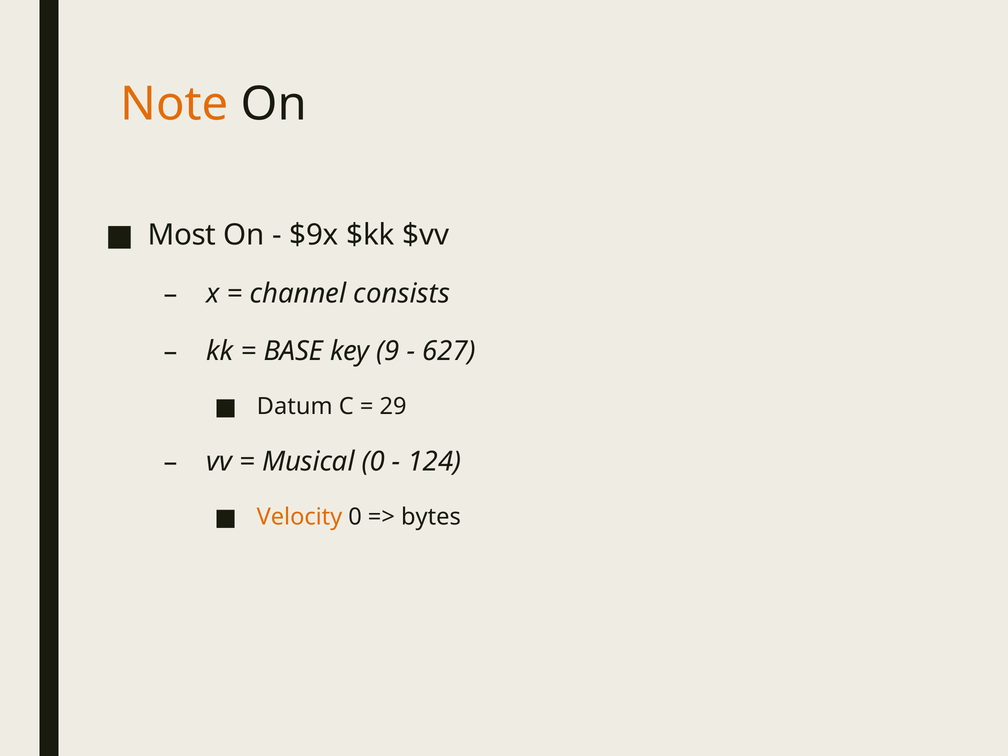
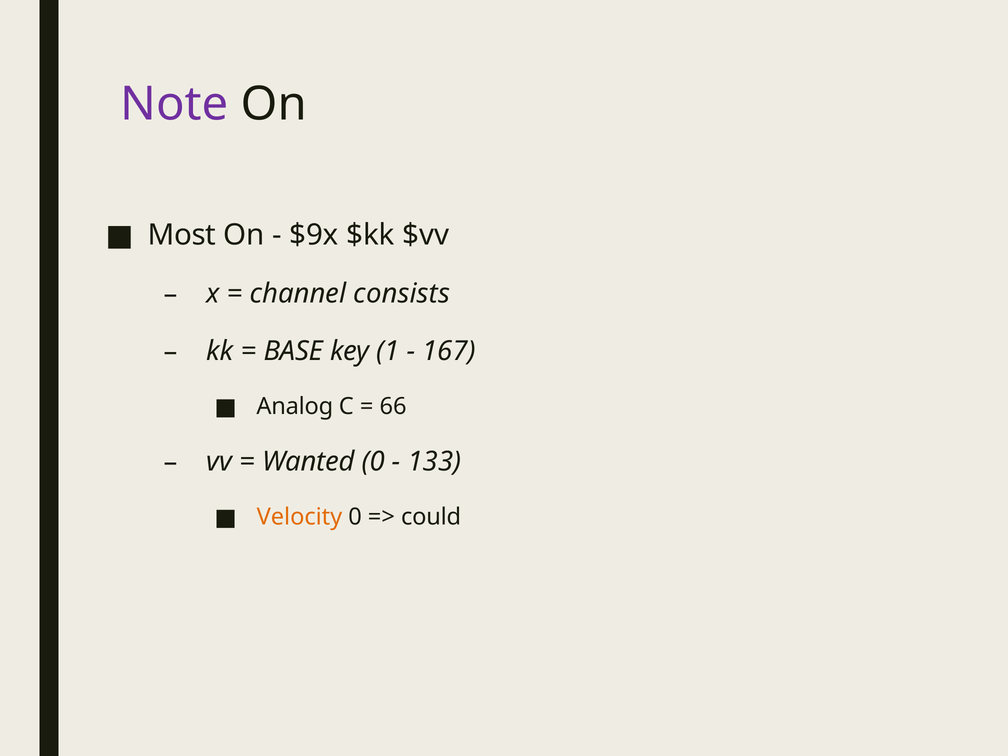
Note colour: orange -> purple (175, 104)
9: 9 -> 1 (388, 351)
627: 627 -> 167 (449, 351)
Datum: Datum -> Analog (295, 406)
29: 29 -> 66 (393, 406)
Musical: Musical -> Wanted (308, 462)
124: 124 -> 133 (434, 462)
bytes: bytes -> could (431, 517)
